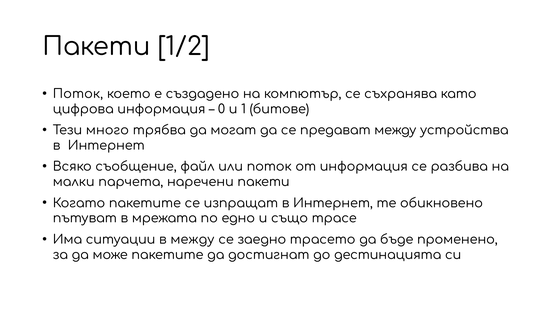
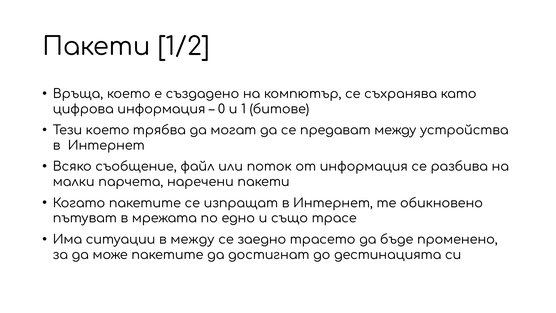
Поток: Поток -> Връща (78, 94)
Тези много: много -> което (108, 130)
